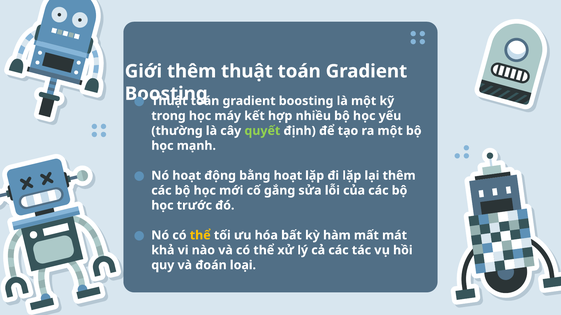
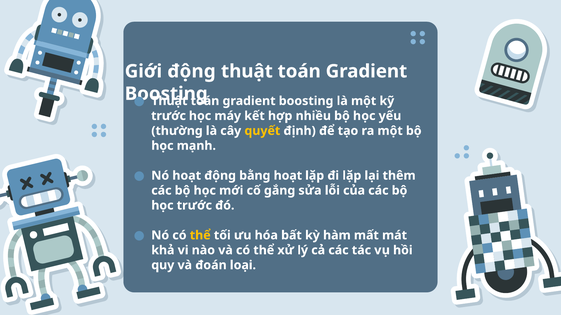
Giới thêm: thêm -> động (191, 71)
trong: trong -> trước (169, 116)
quyết colour: light green -> yellow (262, 131)
